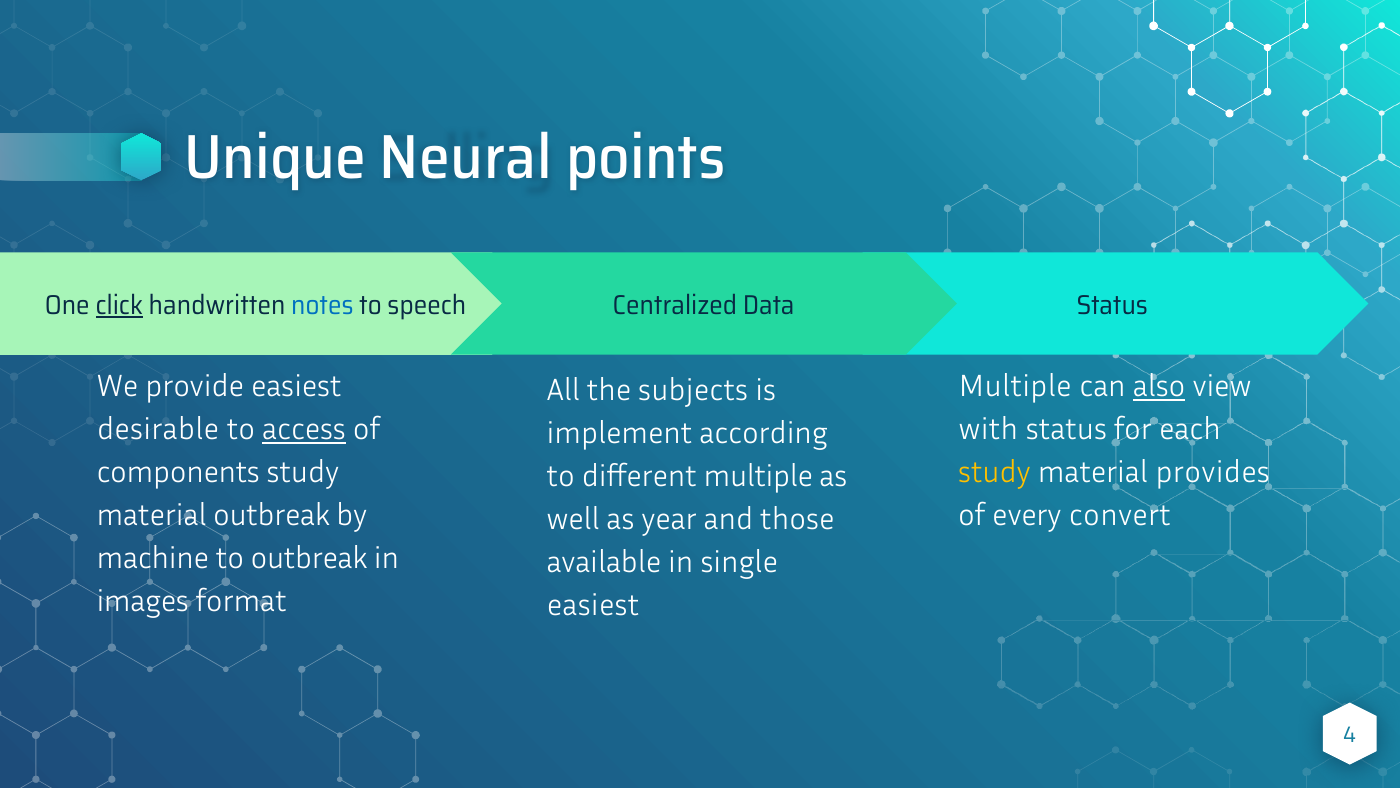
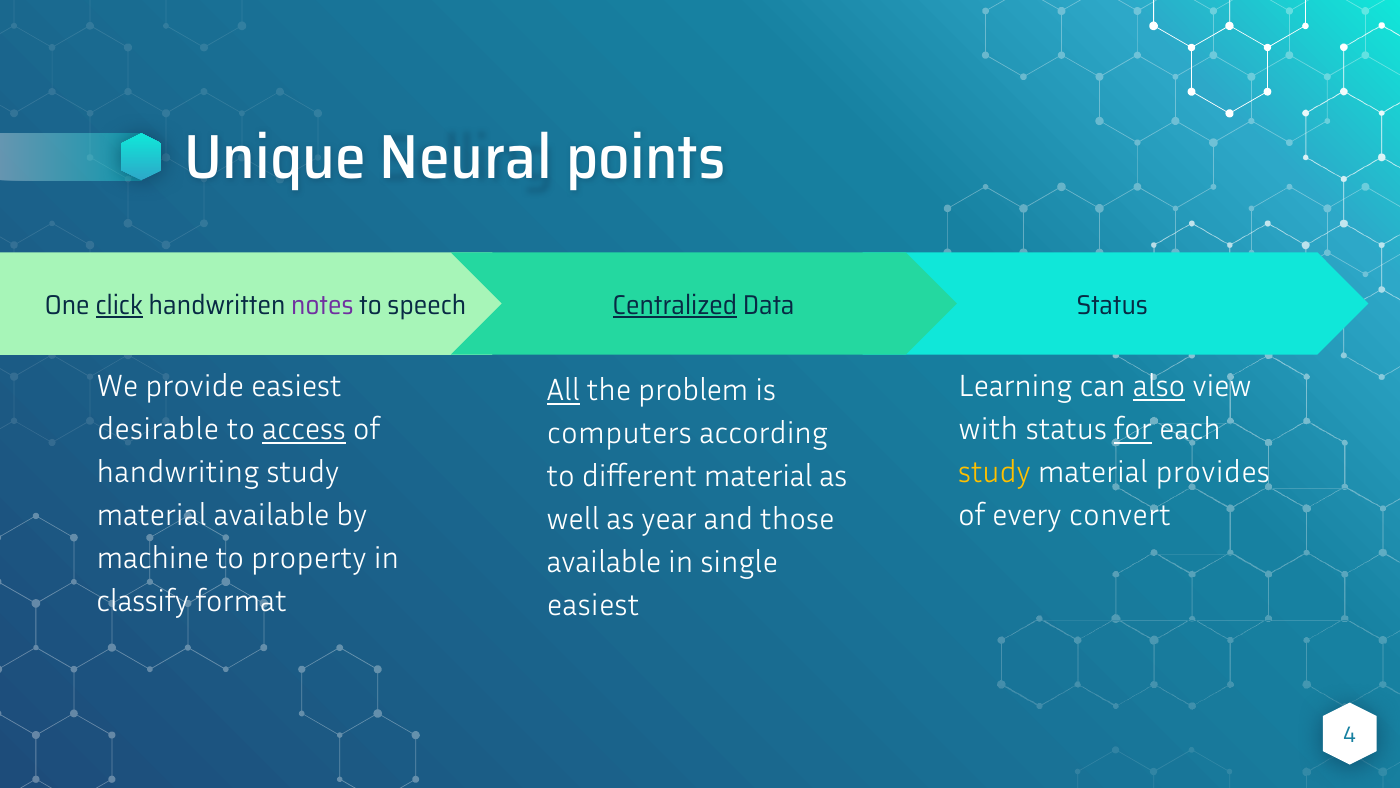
notes colour: blue -> purple (322, 305)
Centralized underline: none -> present (675, 305)
Multiple: Multiple -> Learning (1015, 386)
All underline: none -> present (563, 390)
subjects: subjects -> problem (693, 390)
for underline: none -> present (1133, 429)
implement: implement -> computers (619, 433)
components: components -> handwriting (178, 472)
different multiple: multiple -> material (758, 476)
material outbreak: outbreak -> available (271, 515)
to outbreak: outbreak -> property (309, 558)
images: images -> classify (143, 601)
